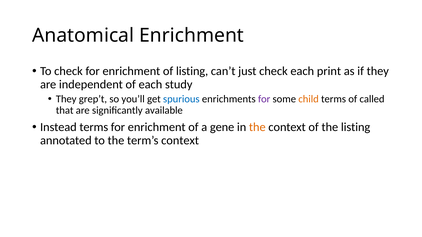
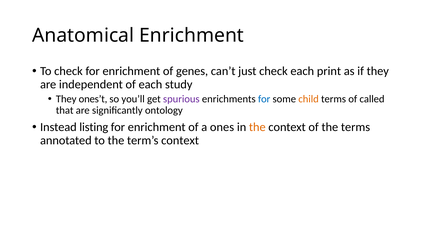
of listing: listing -> genes (192, 71)
grep’t: grep’t -> ones’t (93, 99)
spurious colour: blue -> purple (181, 99)
for colour: purple -> blue (264, 99)
available: available -> ontology (164, 111)
Instead terms: terms -> listing (94, 127)
gene: gene -> ones (222, 127)
the listing: listing -> terms (356, 127)
